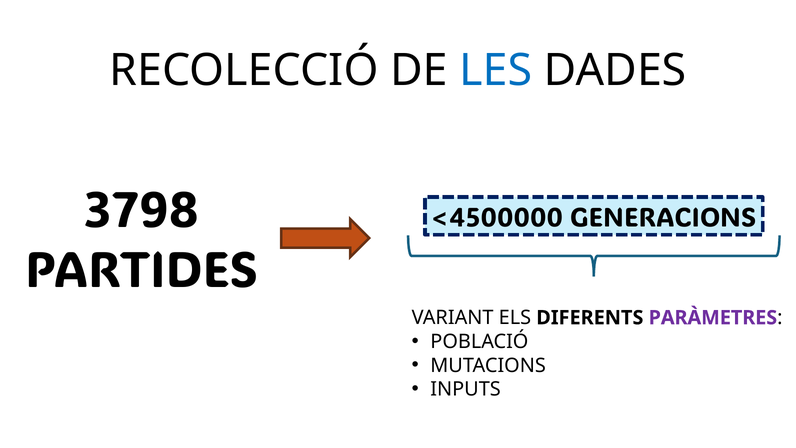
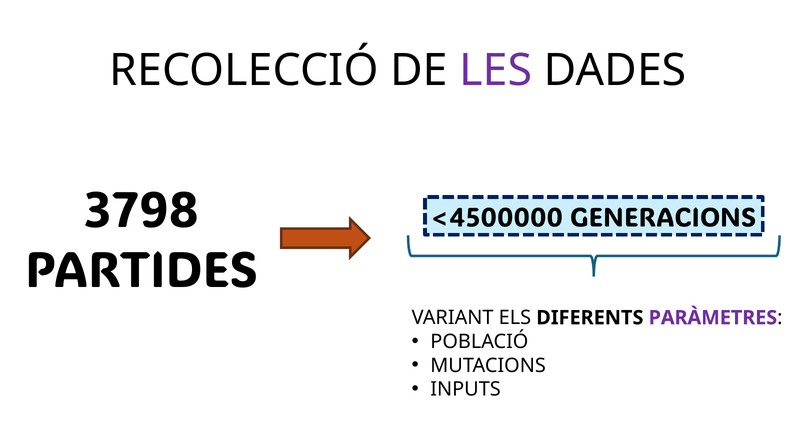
LES colour: blue -> purple (496, 71)
